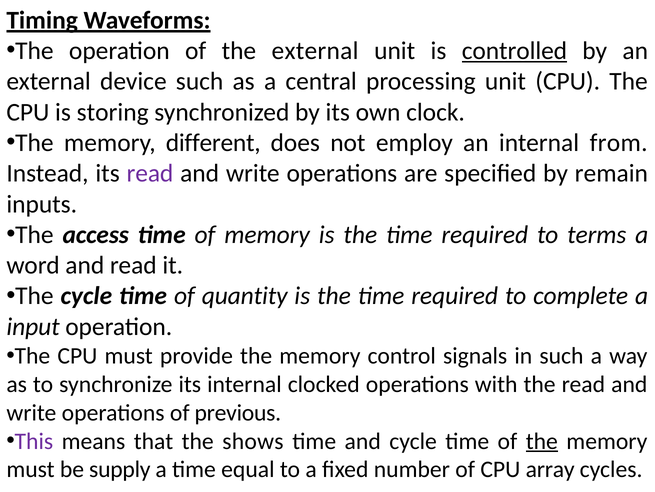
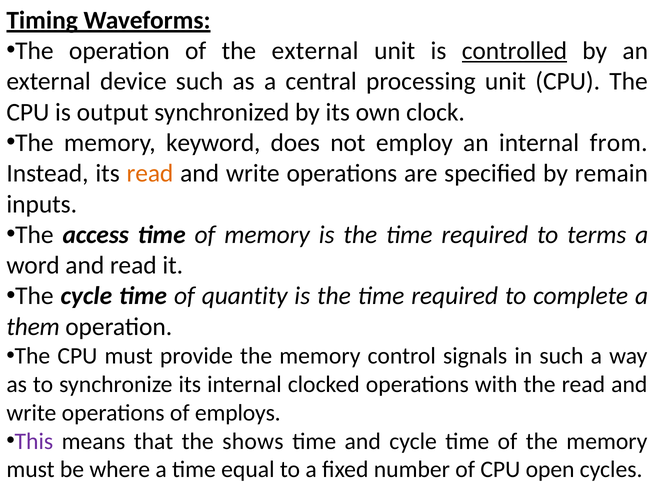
storing: storing -> output (113, 112)
different: different -> keyword (213, 143)
read colour: purple -> orange (150, 173)
input: input -> them (33, 326)
previous: previous -> employs (238, 412)
the underline: present -> none (542, 441)
supply: supply -> where (120, 469)
array: array -> open (550, 469)
